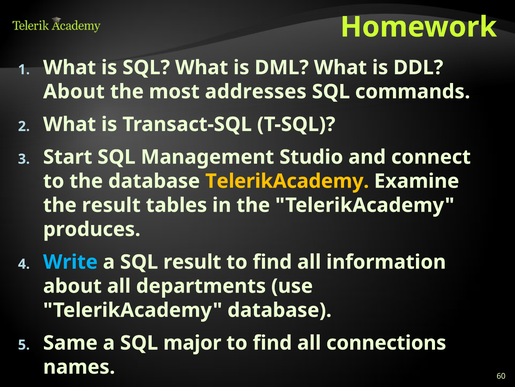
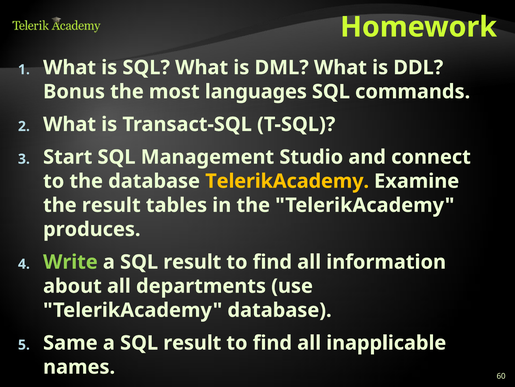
About: About -> Bonus (74, 92)
addresses: addresses -> languages (256, 92)
Write colour: light blue -> light green (70, 262)
major: major -> result (192, 342)
connections: connections -> inapplicable (386, 342)
